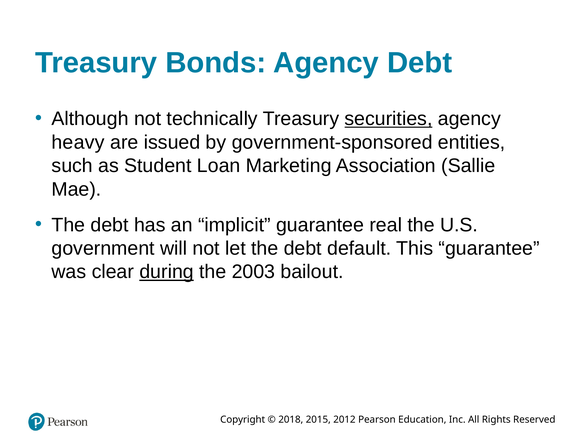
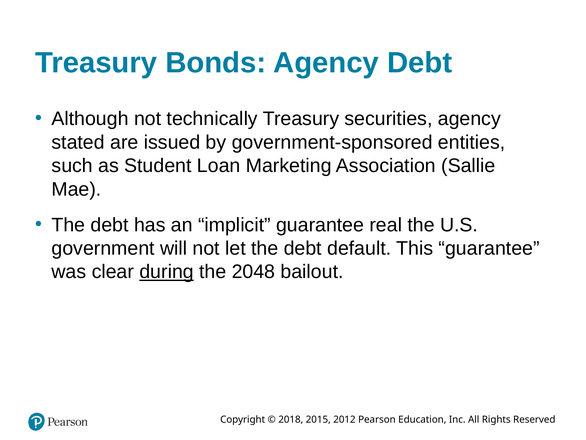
securities underline: present -> none (388, 119)
heavy: heavy -> stated (78, 142)
2003: 2003 -> 2048 (253, 272)
